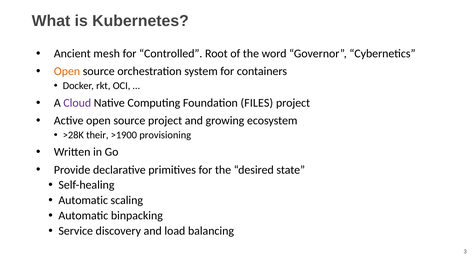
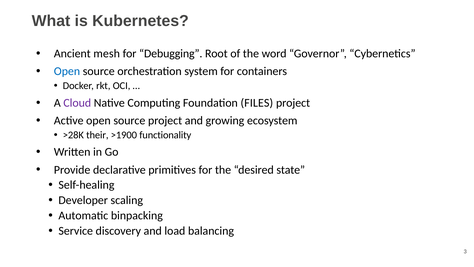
Controlled: Controlled -> Debugging (171, 54)
Open colour: orange -> blue (67, 71)
provisioning: provisioning -> functionality (165, 135)
Automatic: Automatic -> Developer (83, 200)
